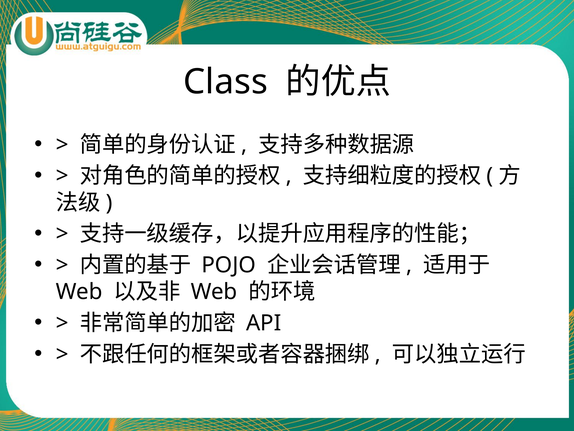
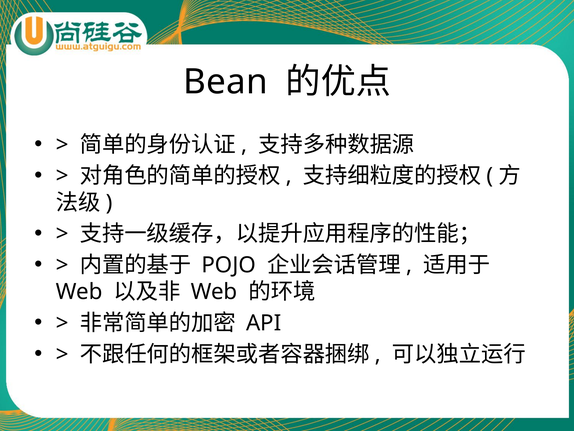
Class: Class -> Bean (225, 82)
